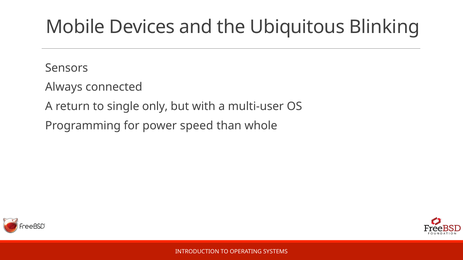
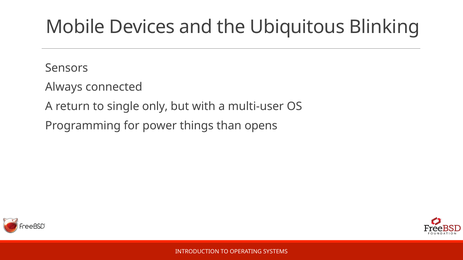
speed: speed -> things (197, 126)
whole: whole -> opens (261, 126)
